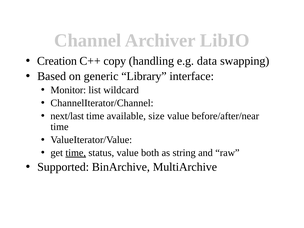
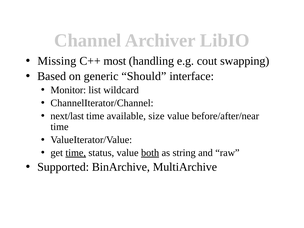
Creation: Creation -> Missing (57, 61)
copy: copy -> most (115, 61)
data: data -> cout (207, 61)
Library: Library -> Should (144, 76)
both underline: none -> present (150, 153)
